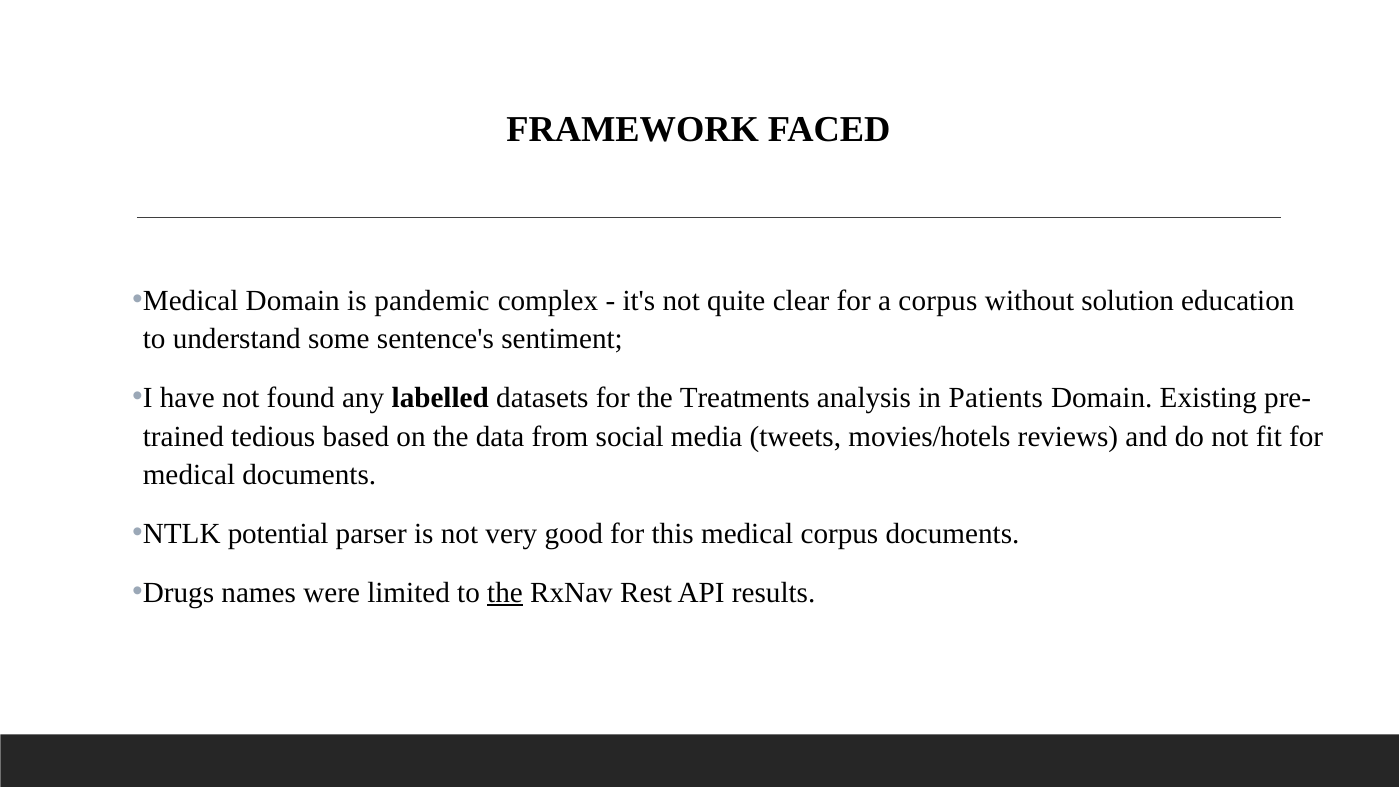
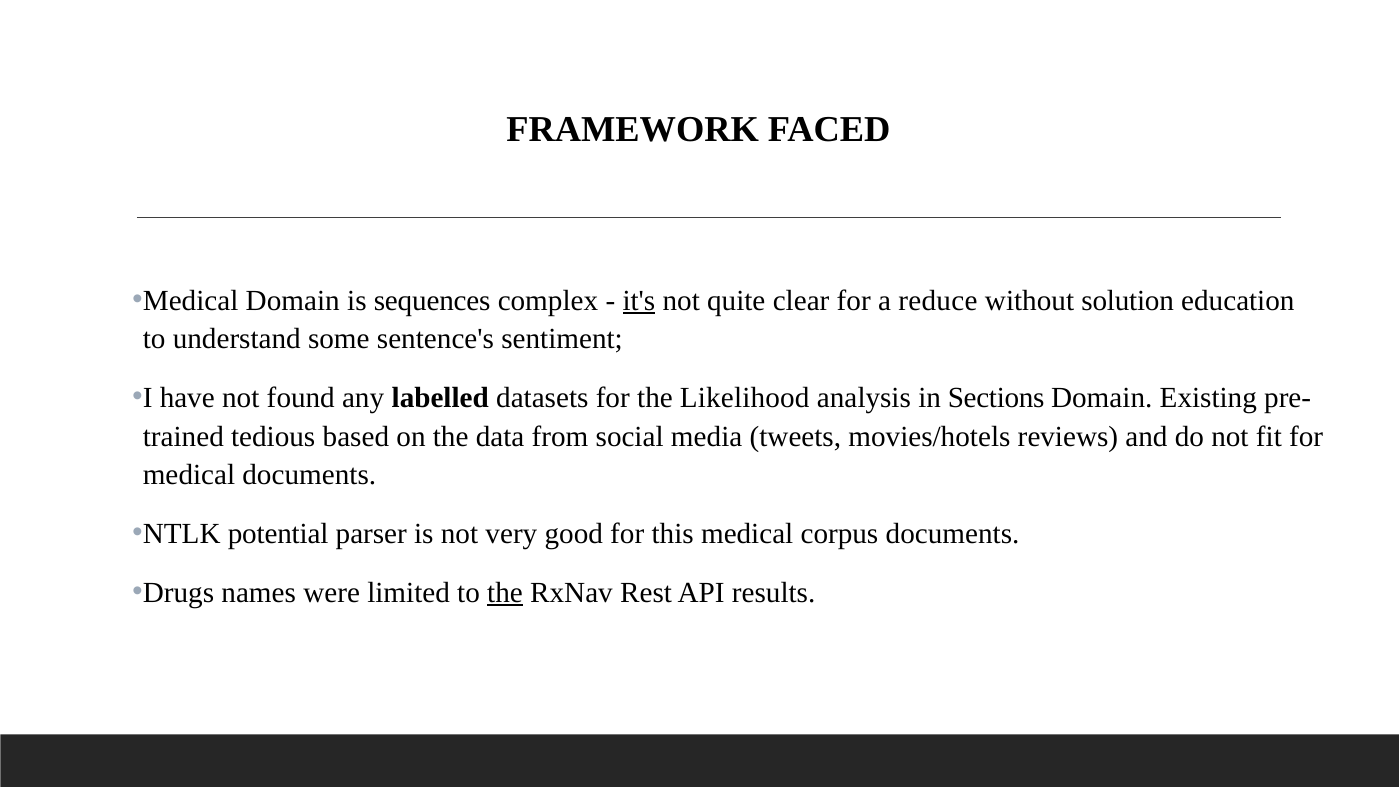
pandemic: pandemic -> sequences (432, 300)
it's underline: none -> present (639, 300)
a corpus: corpus -> reduce (938, 300)
Treatments: Treatments -> Likelihood (745, 398)
Patients: Patients -> Sections (996, 398)
